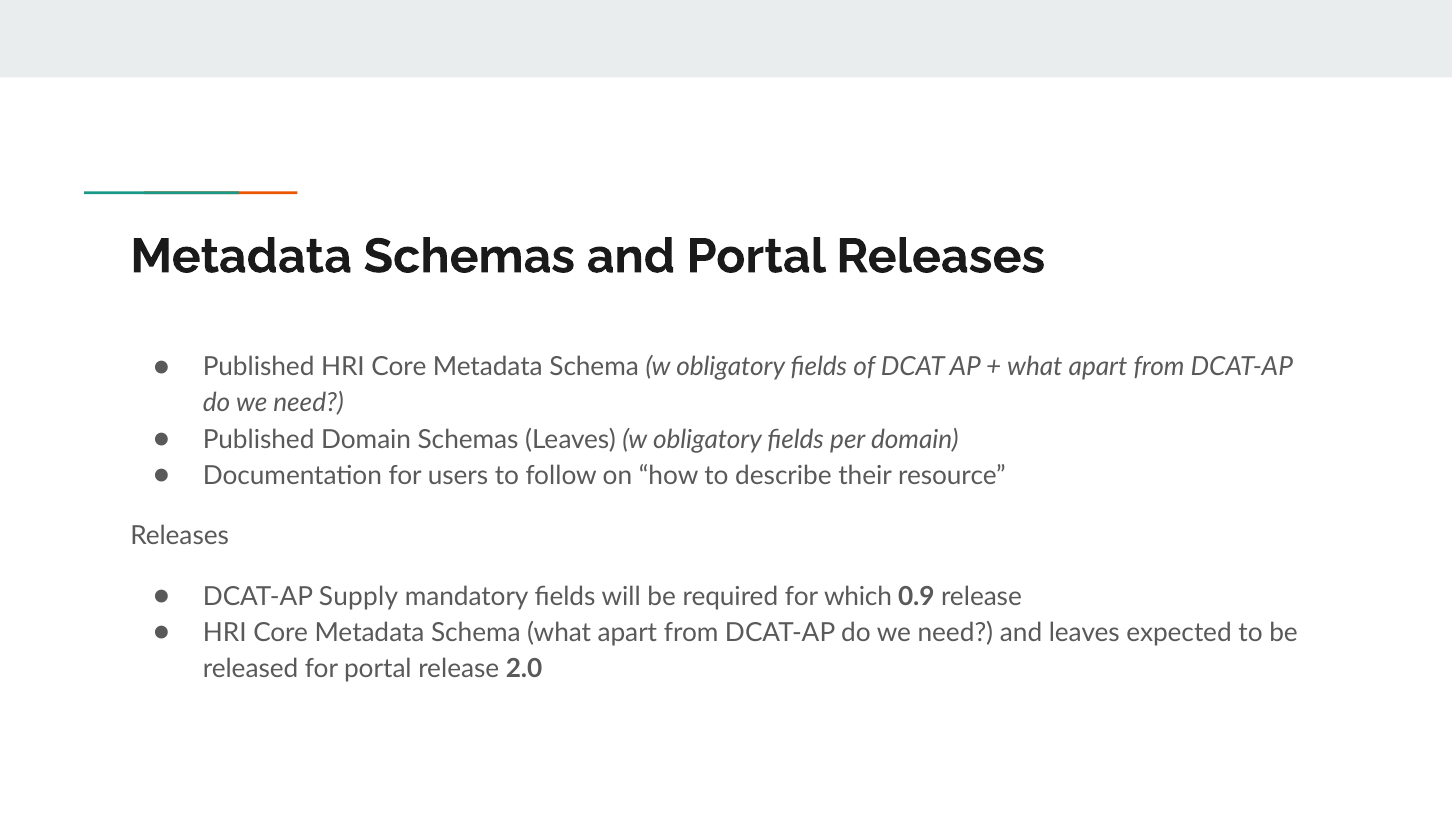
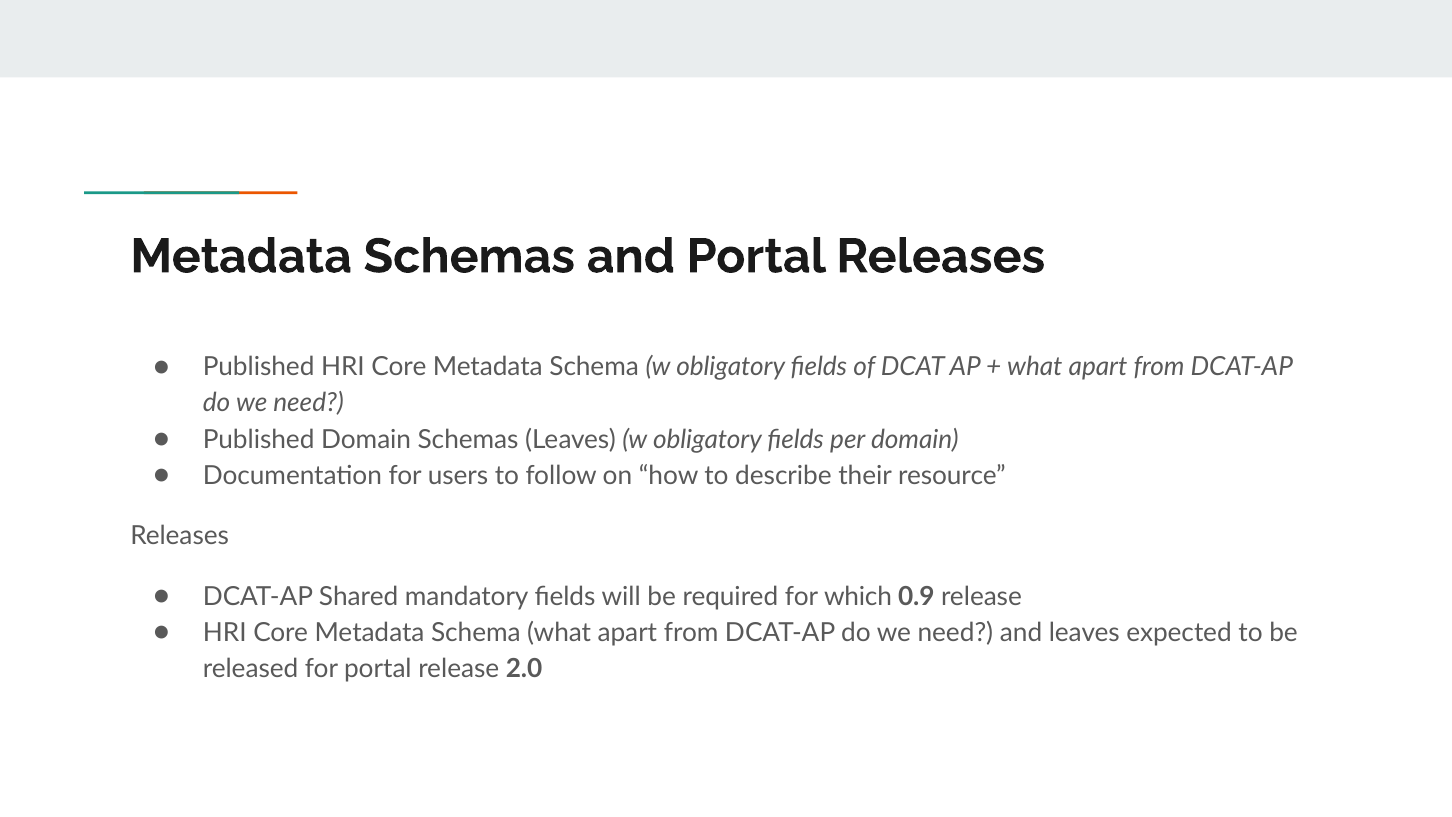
Supply: Supply -> Shared (359, 596)
